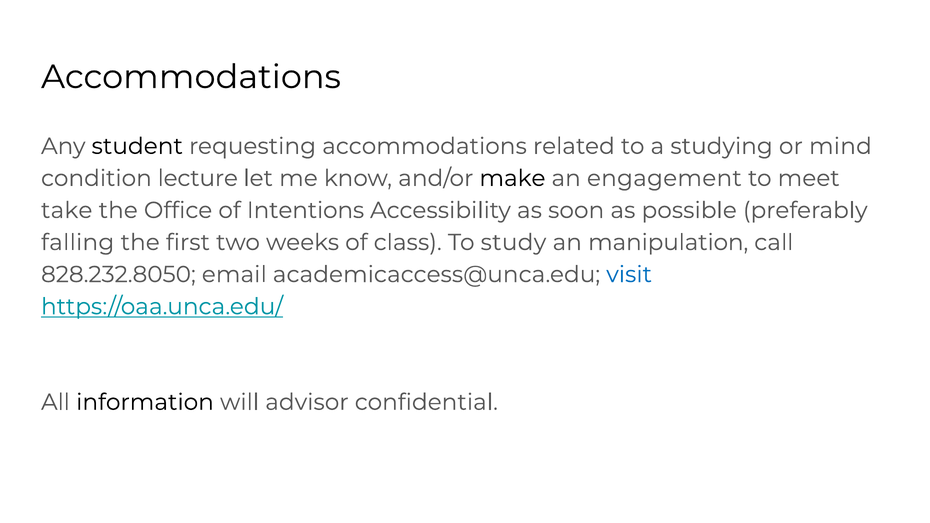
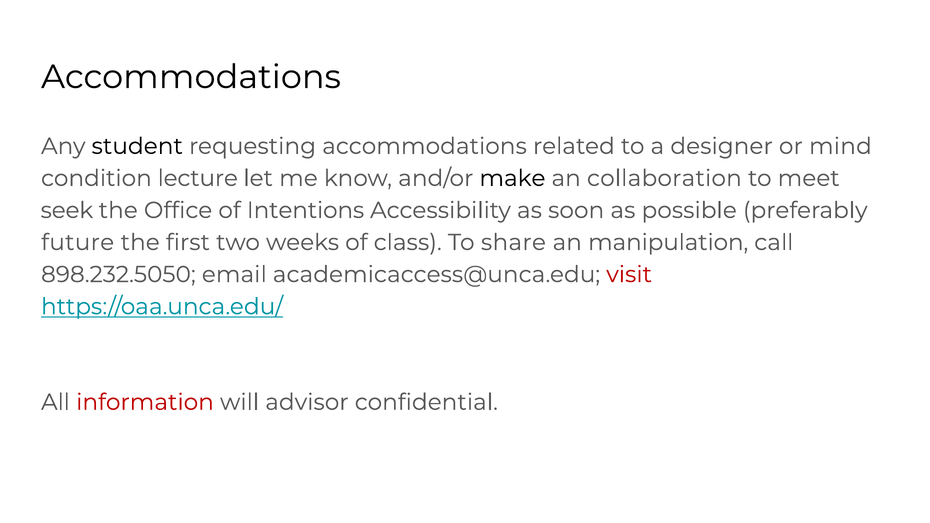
studying: studying -> designer (722, 146)
engagement: engagement -> collaboration (664, 178)
take: take -> seek (67, 210)
falling: falling -> future (78, 242)
study: study -> share (513, 242)
828.232.8050: 828.232.8050 -> 898.232.5050 (118, 275)
visit colour: blue -> red (629, 275)
information colour: black -> red (145, 402)
